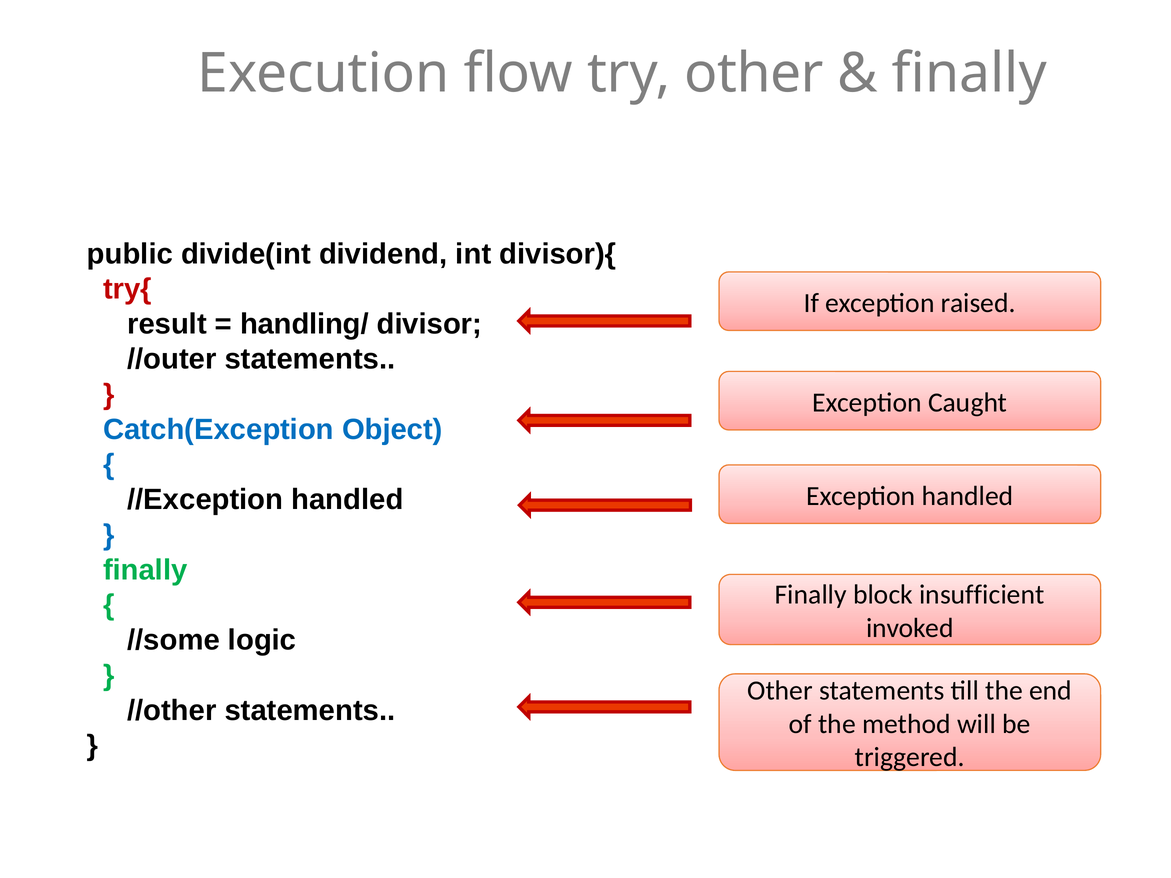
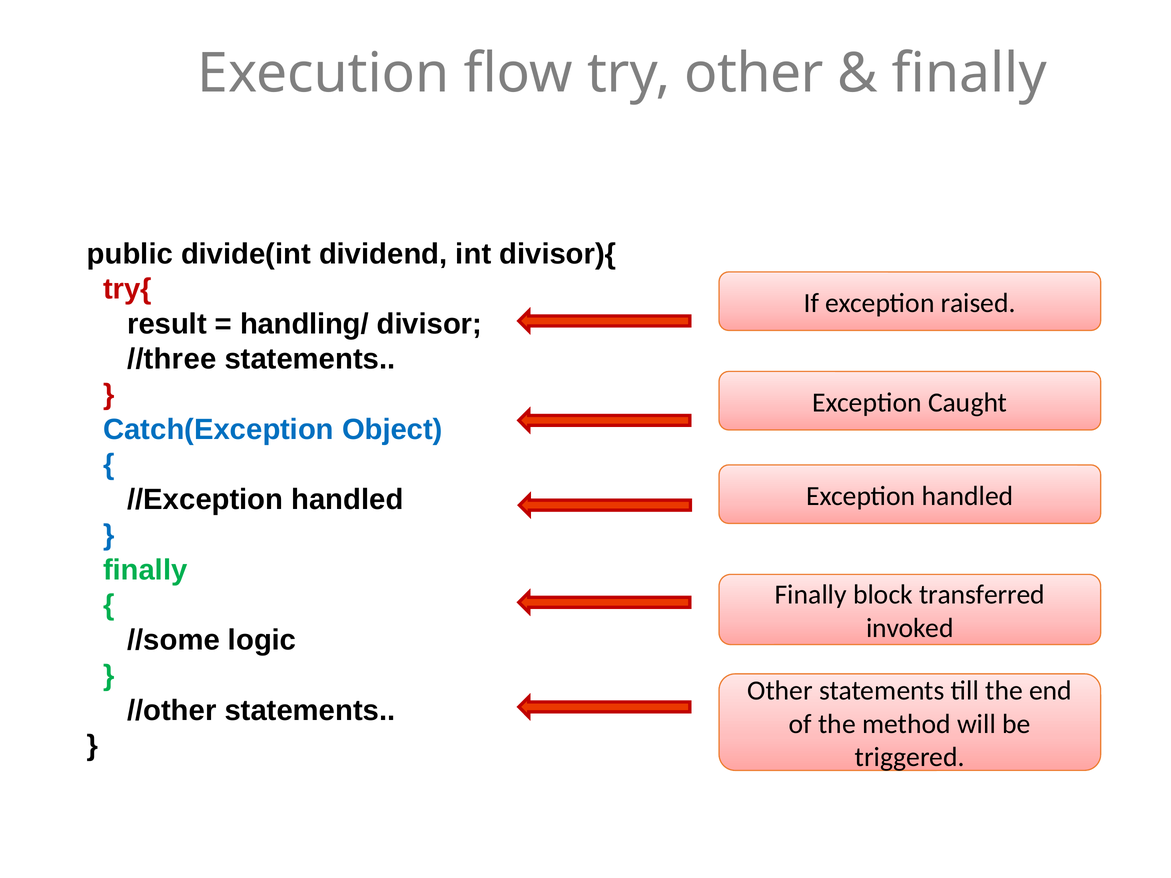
//outer: //outer -> //three (172, 359)
insufficient: insufficient -> transferred (982, 595)
